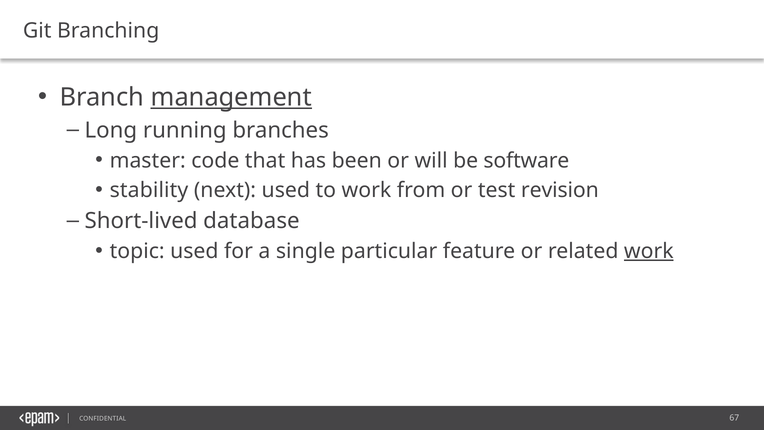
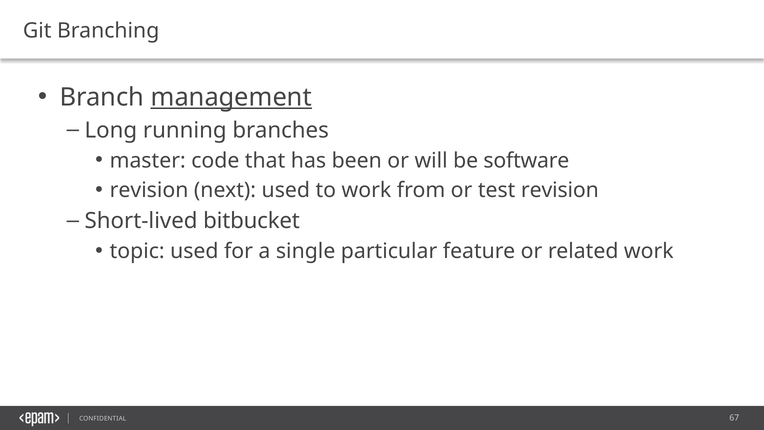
stability: stability -> revision (149, 190)
database: database -> bitbucket (252, 221)
work underline: present -> none (649, 251)
